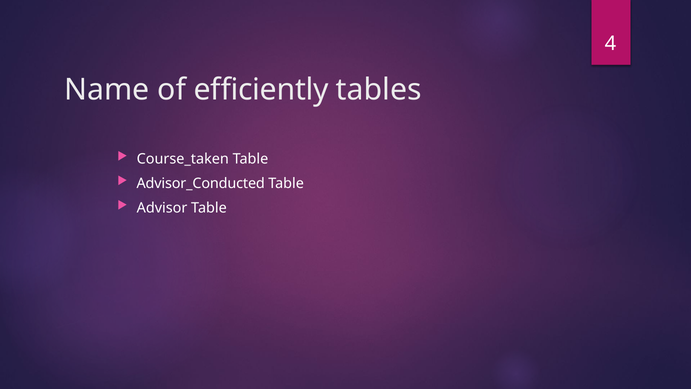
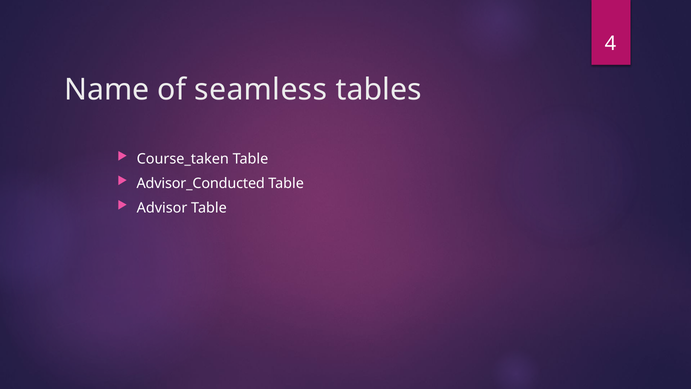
efficiently: efficiently -> seamless (261, 90)
